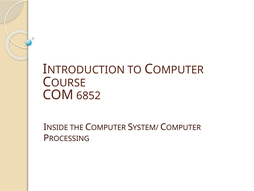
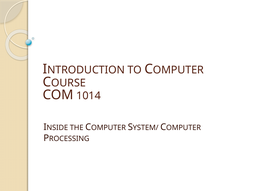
6852: 6852 -> 1014 (89, 96)
